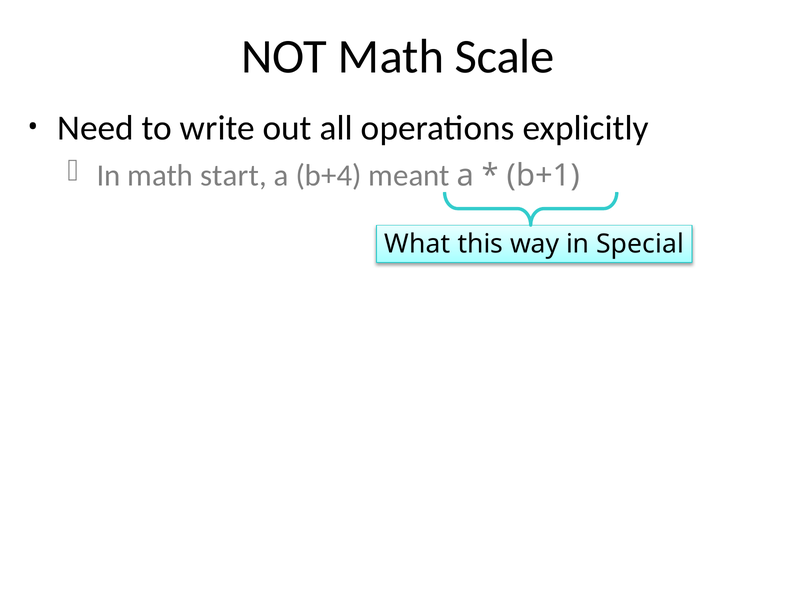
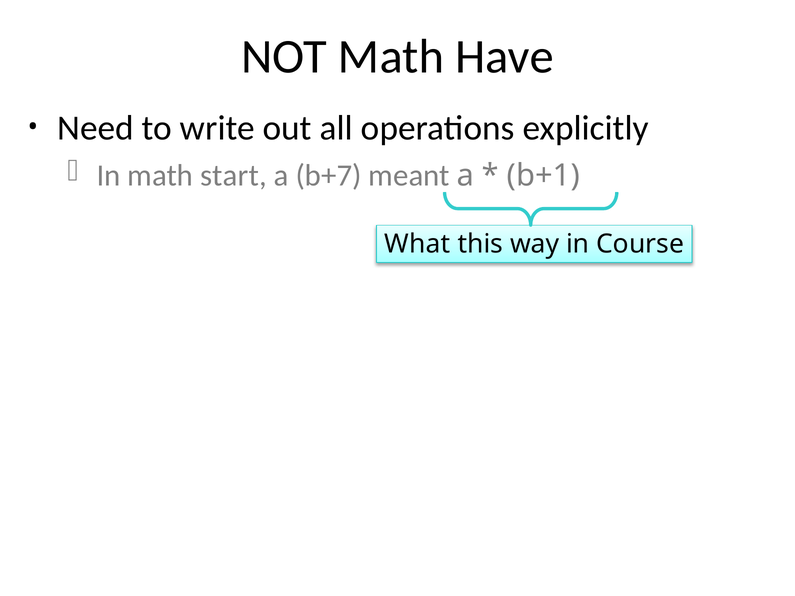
Scale: Scale -> Have (504, 57)
b+4: b+4 -> b+7 (329, 176)
Special: Special -> Course (640, 244)
